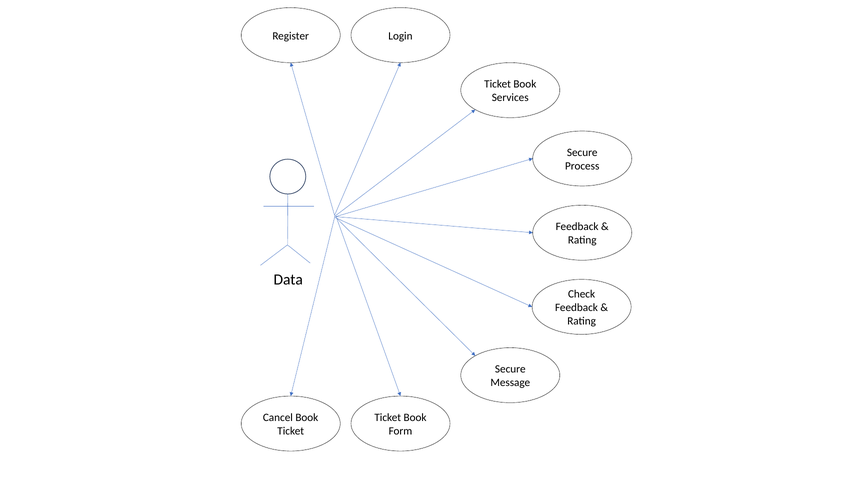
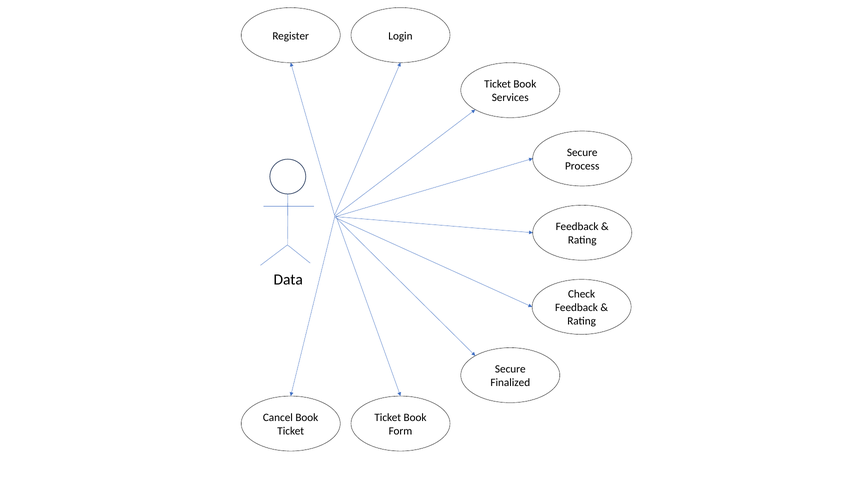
Message: Message -> Finalized (510, 382)
